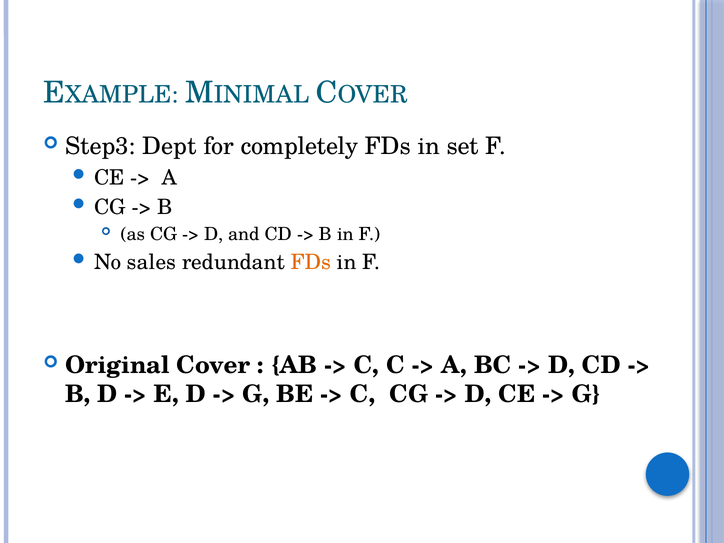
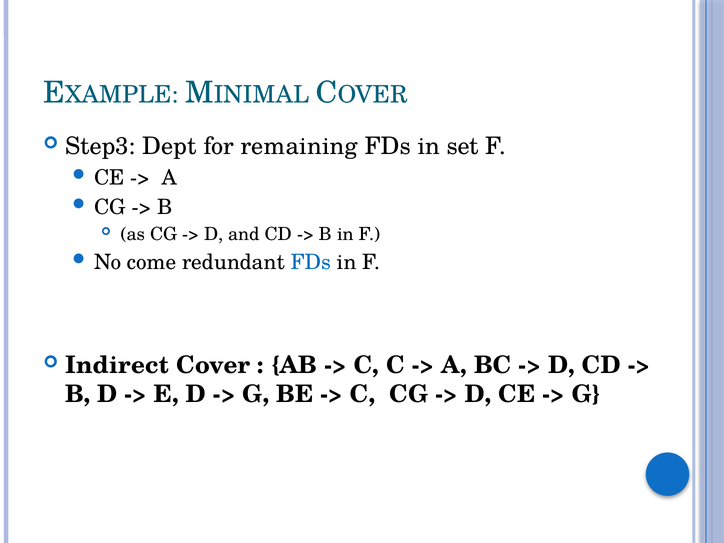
completely: completely -> remaining (299, 146)
sales: sales -> come (152, 262)
FDs colour: orange -> blue (311, 262)
Original: Original -> Indirect (117, 365)
